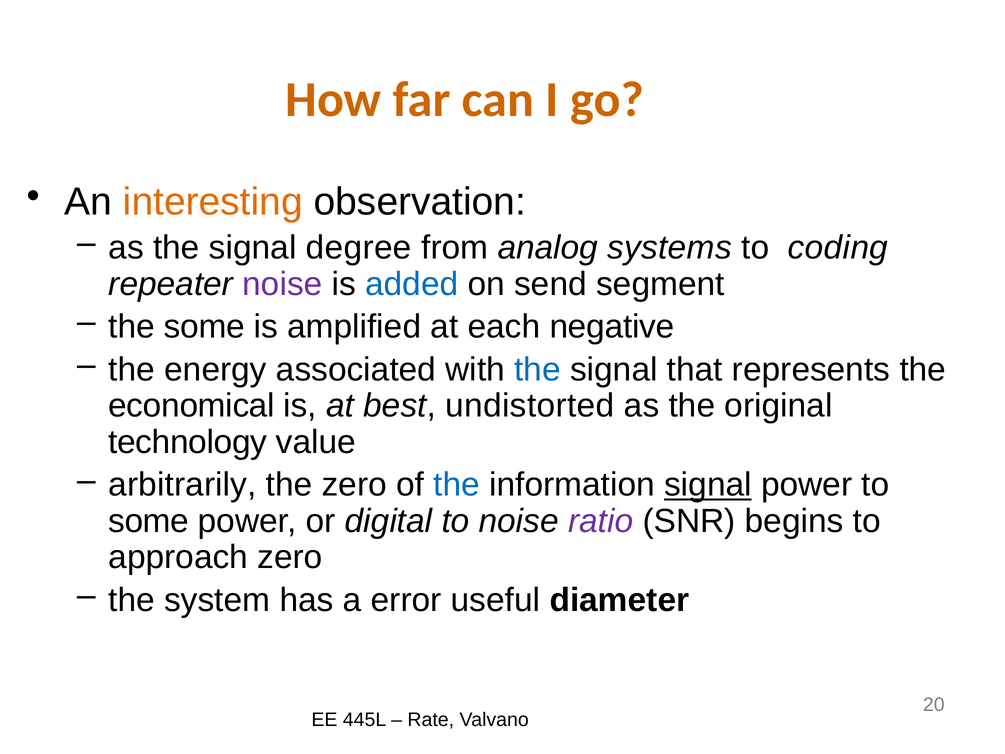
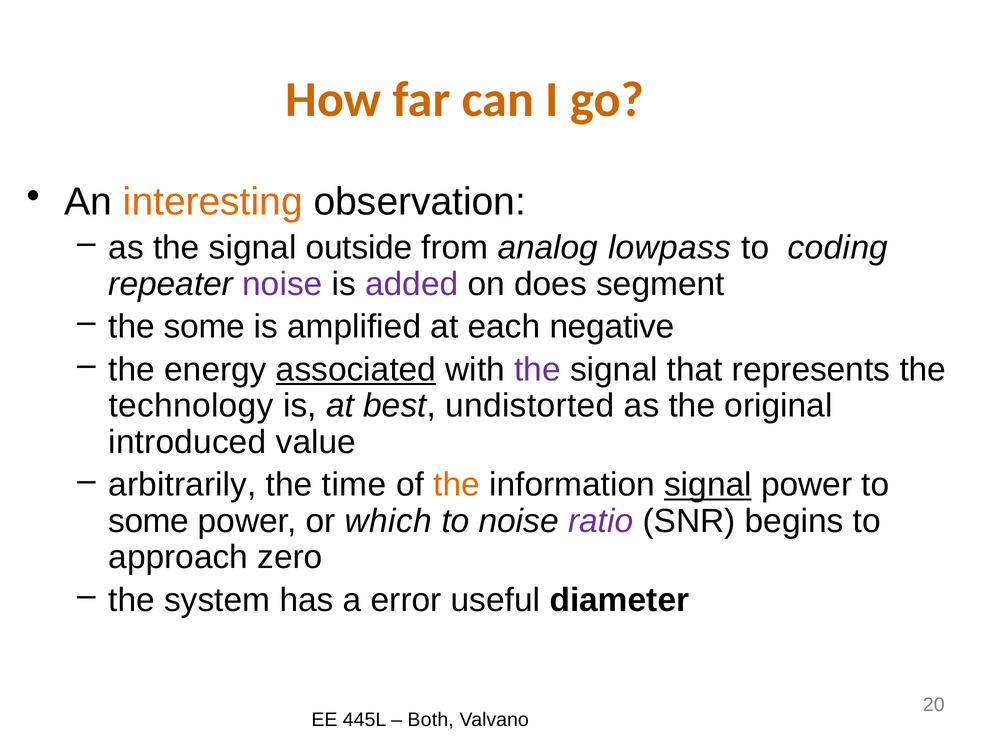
degree: degree -> outside (359, 248)
systems: systems -> lowpass (670, 248)
added colour: blue -> purple (412, 284)
send: send -> does (551, 284)
associated underline: none -> present (356, 370)
the colour: blue -> purple (537, 370)
economical: economical -> technology (191, 406)
technology: technology -> introduced (187, 442)
the zero: zero -> time (354, 485)
the colour: blue -> orange (457, 485)
digital: digital -> which (388, 521)
Rate: Rate -> Both (431, 719)
